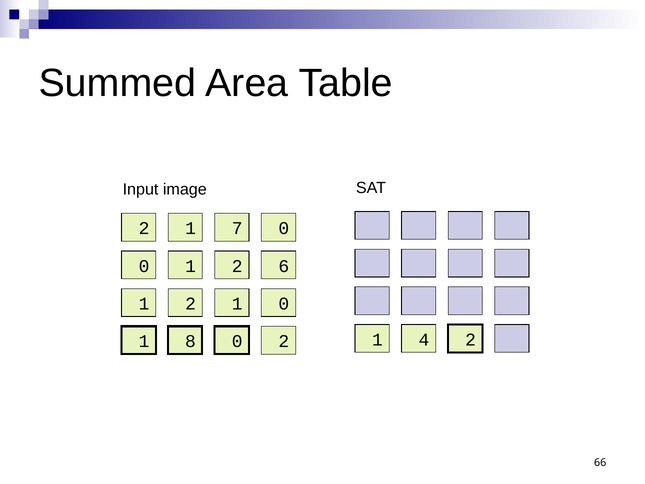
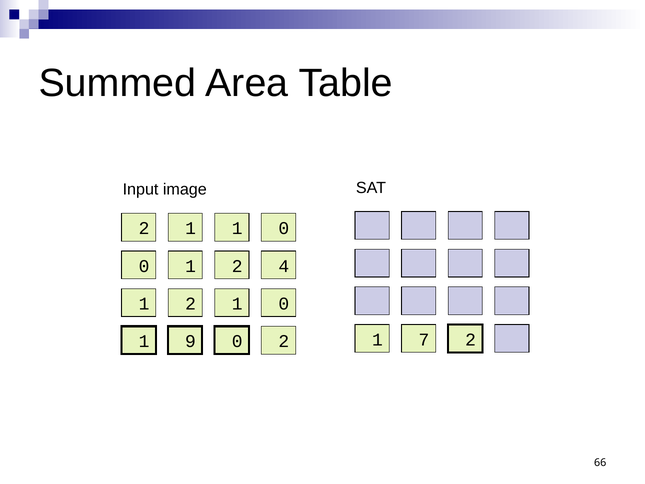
1 7: 7 -> 1 (237, 228)
6: 6 -> 4 (284, 266)
4: 4 -> 7 (424, 339)
8: 8 -> 9 (190, 341)
